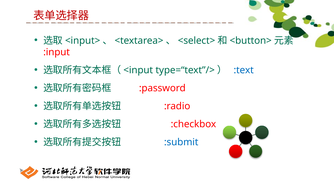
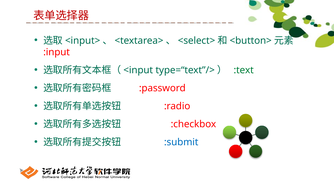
:text colour: blue -> green (244, 70)
